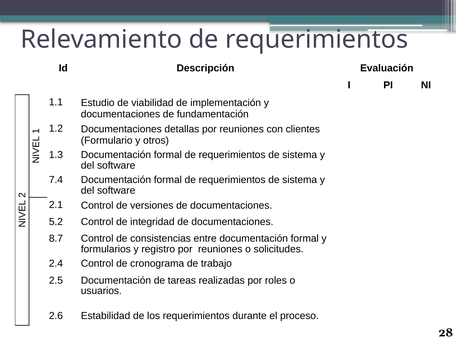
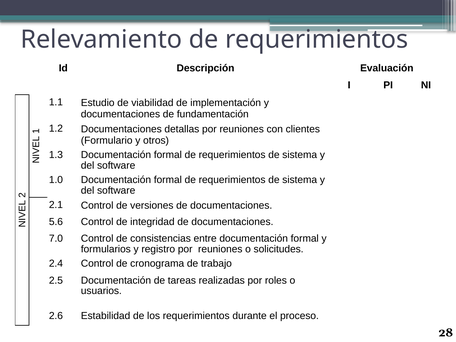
7.4: 7.4 -> 1.0 (56, 180)
5.2: 5.2 -> 5.6 (56, 222)
8.7: 8.7 -> 7.0 (56, 239)
